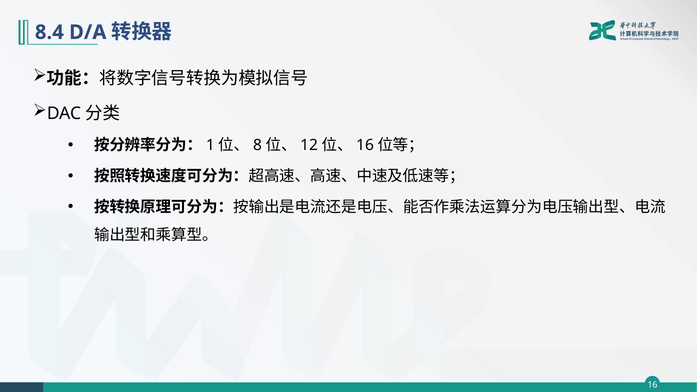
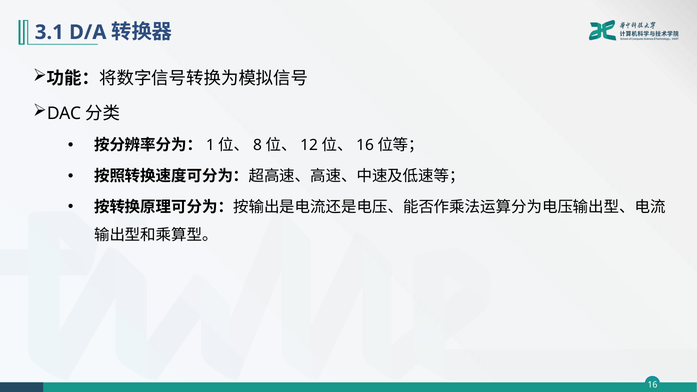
8.4: 8.4 -> 3.1 (49, 32)
